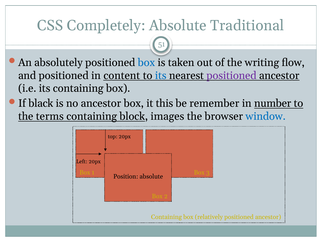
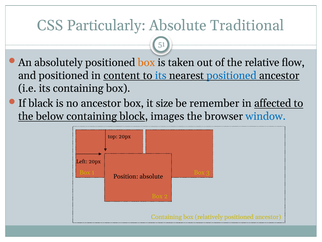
Completely: Completely -> Particularly (106, 25)
box colour: blue -> orange (146, 62)
writing: writing -> relative (262, 62)
positioned colour: purple -> blue (231, 75)
this: this -> size (164, 103)
number: number -> affected (273, 103)
terms: terms -> below (50, 116)
